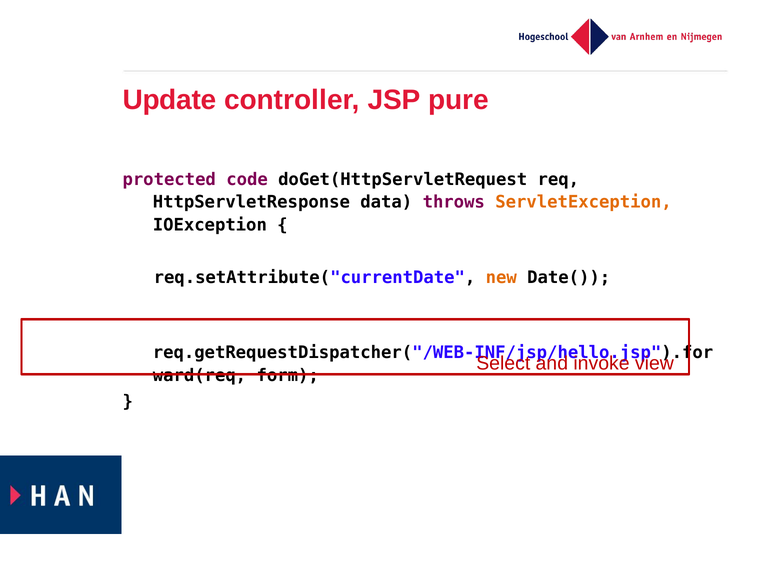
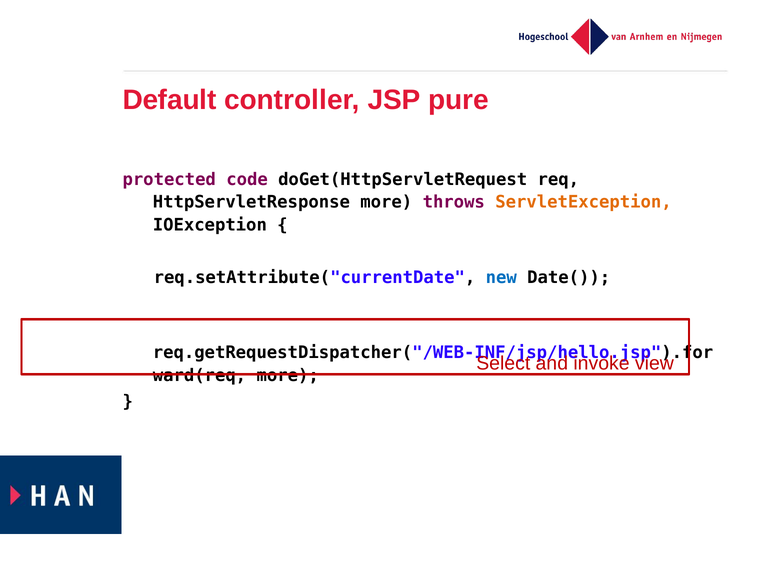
Update: Update -> Default (169, 100)
HttpServletResponse data: data -> more (386, 202)
new colour: orange -> blue (501, 278)
form: form -> more (288, 376)
